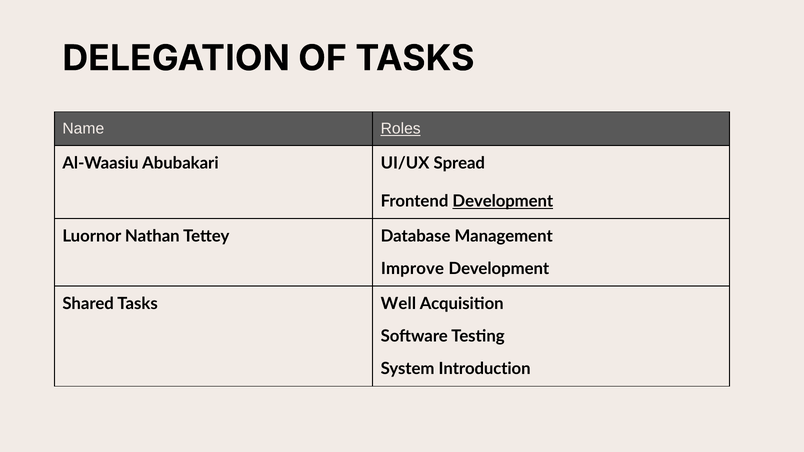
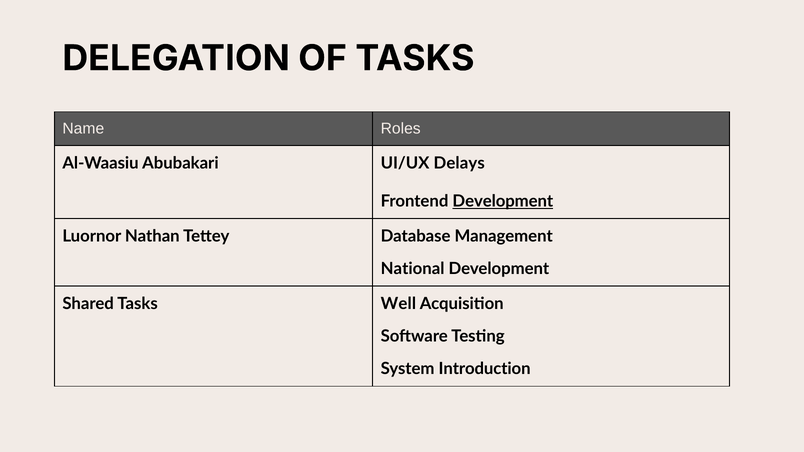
Roles underline: present -> none (401, 129)
Spread: Spread -> Delays (459, 163)
Improve: Improve -> National (413, 269)
